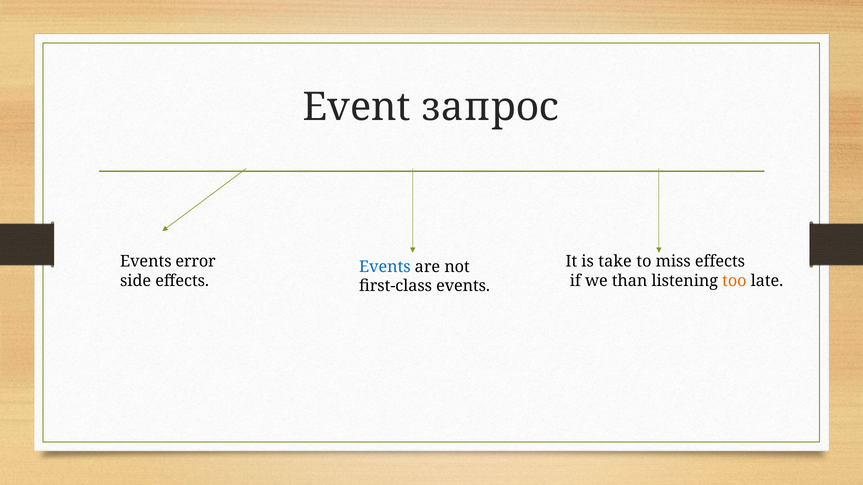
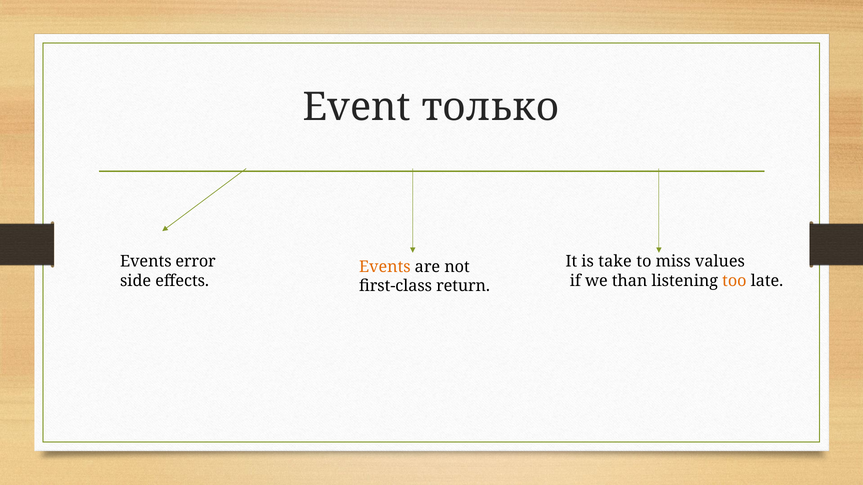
запрос: запрос -> только (490, 108)
miss effects: effects -> values (720, 262)
Events colour: blue -> orange (385, 267)
first-class events: events -> return (463, 286)
